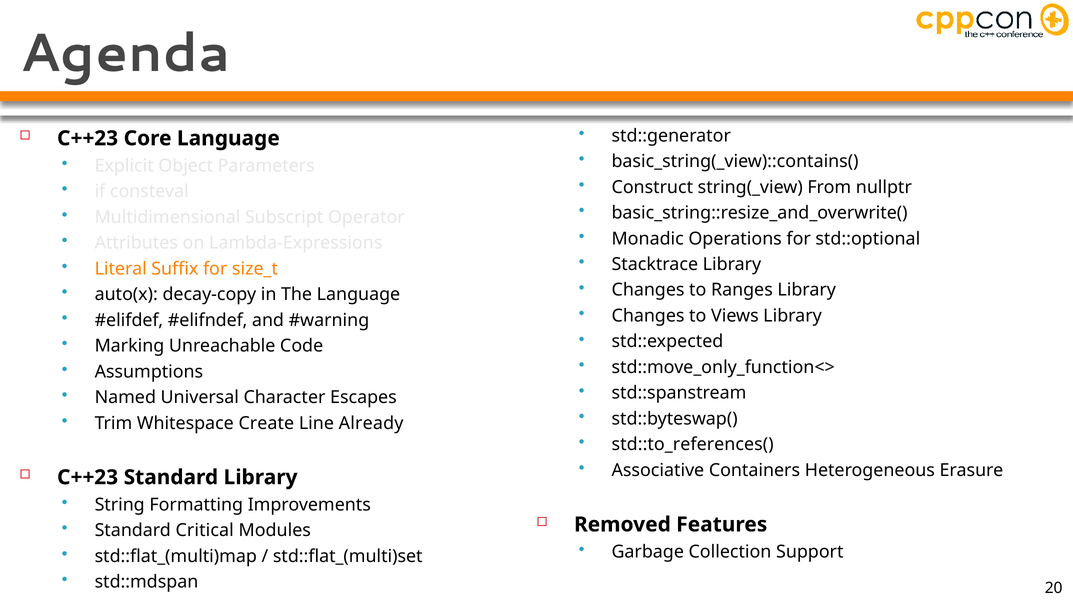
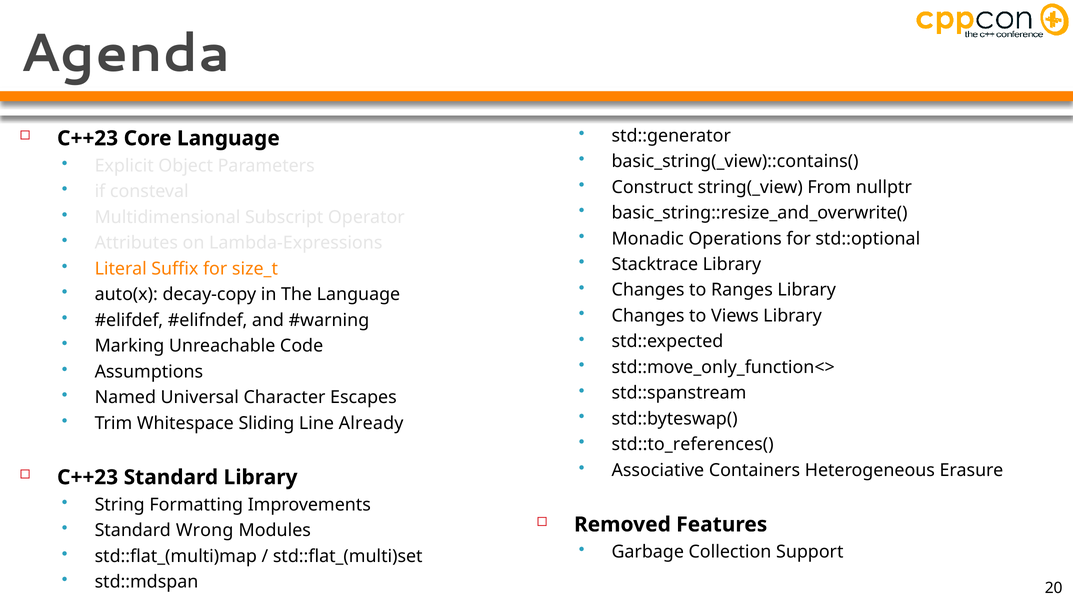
Create: Create -> Sliding (266, 423)
Critical: Critical -> Wrong (205, 530)
